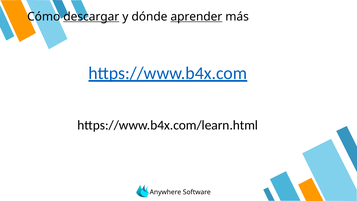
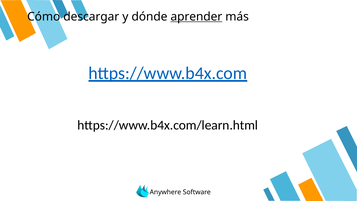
descargar underline: present -> none (91, 17)
